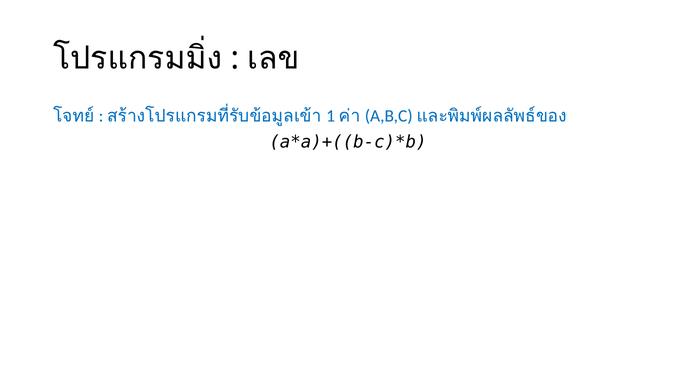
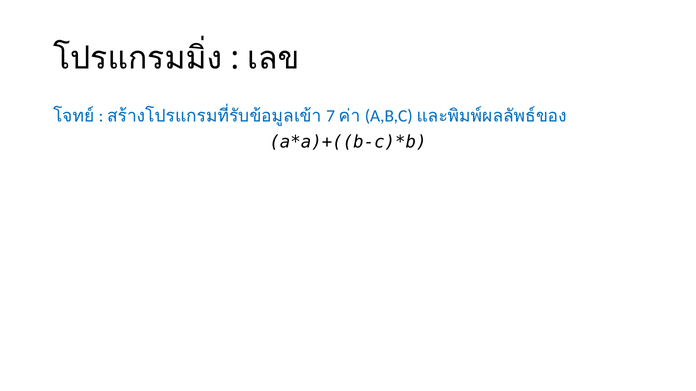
1: 1 -> 7 (331, 116)
